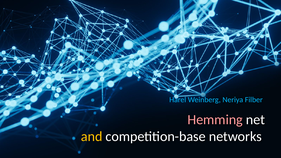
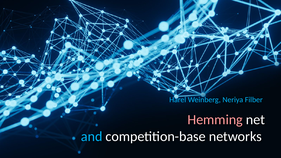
and colour: yellow -> light blue (92, 137)
